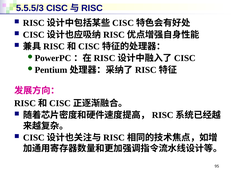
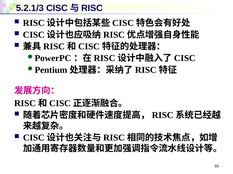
5.5.5/3: 5.5.5/3 -> 5.2.1/3 (30, 8)
